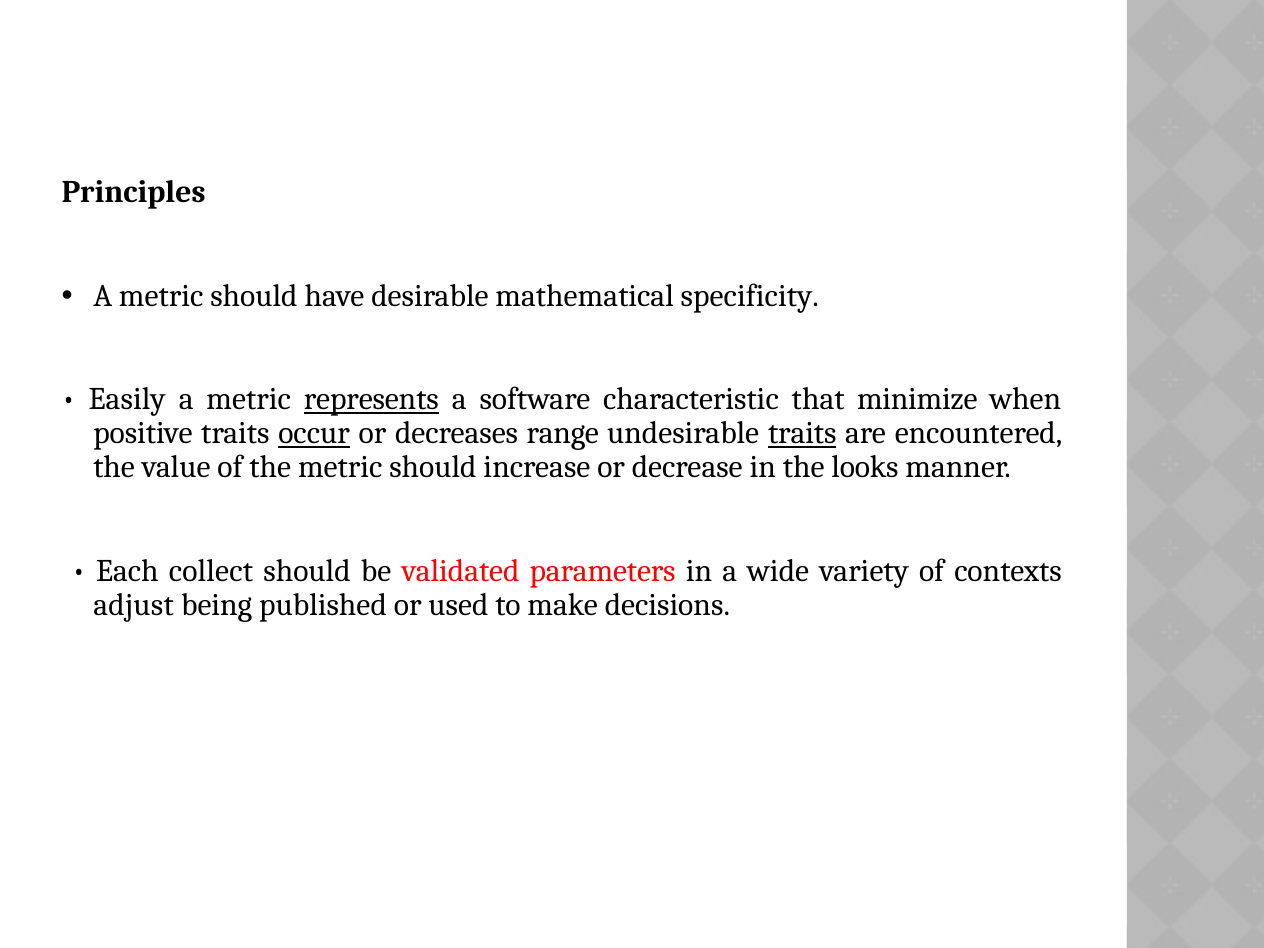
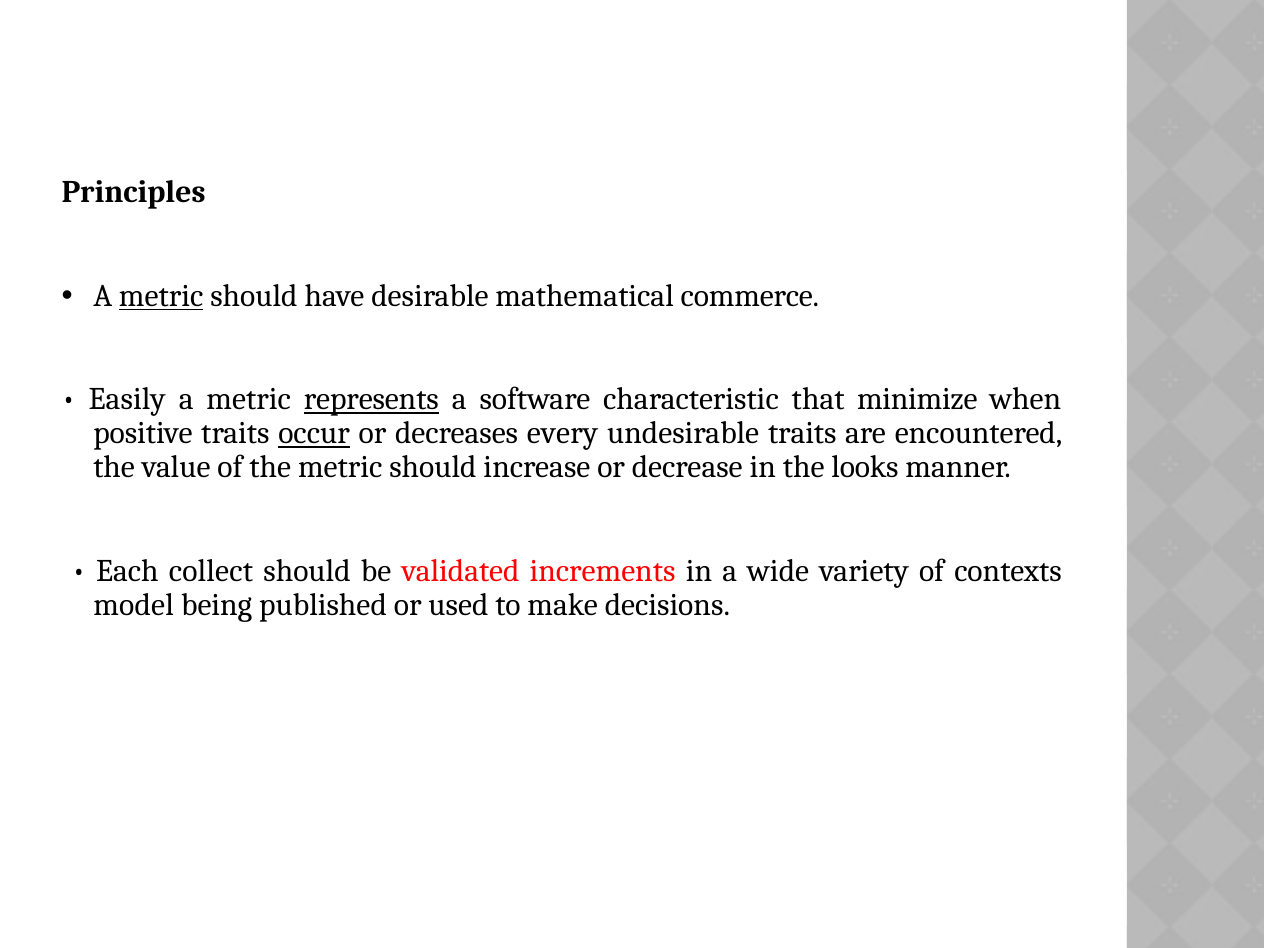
metric underline: none -> present (161, 296)
specificity: specificity -> commerce (750, 296)
range: range -> every (563, 433)
traits underline: present -> none (802, 433)
parameters: parameters -> increments (603, 571)
adjust: adjust -> model (134, 605)
